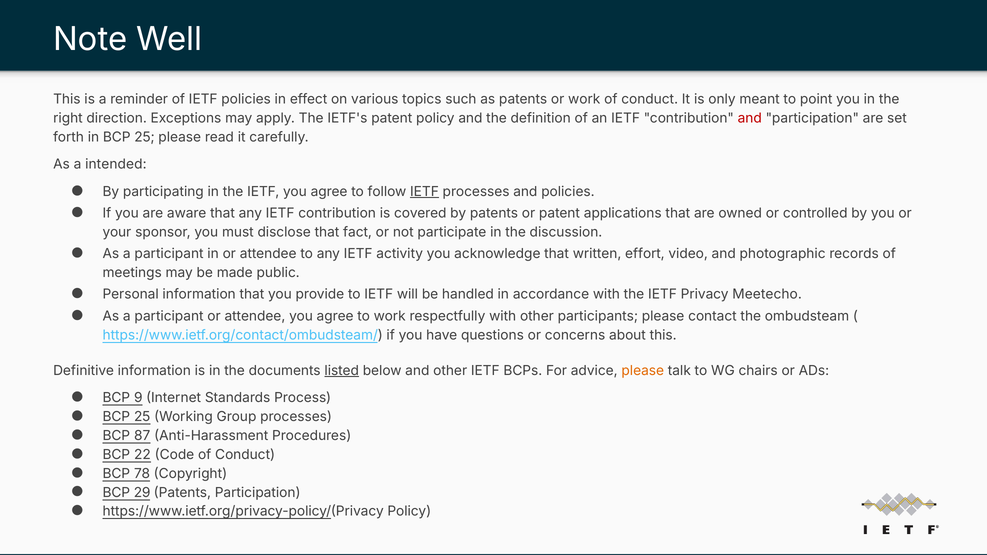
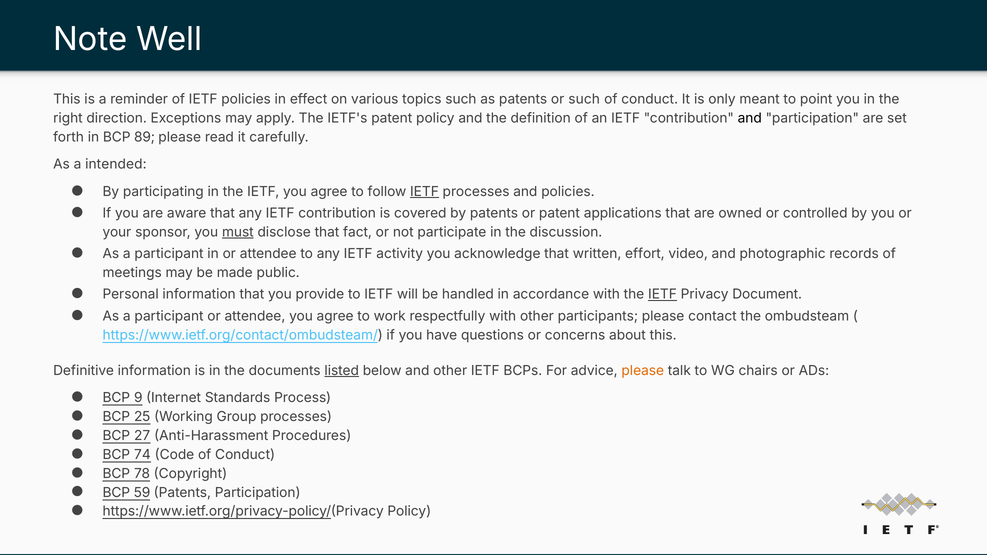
or work: work -> such (584, 99)
and colour: red -> black (750, 118)
in BCP 25: 25 -> 89 (145, 137)
must underline: none -> present (238, 232)
IETF underline: none -> present (663, 295)
Meetecho: Meetecho -> Document (767, 295)
87: 87 -> 27 (142, 436)
22: 22 -> 74 (142, 455)
29: 29 -> 59 (142, 493)
